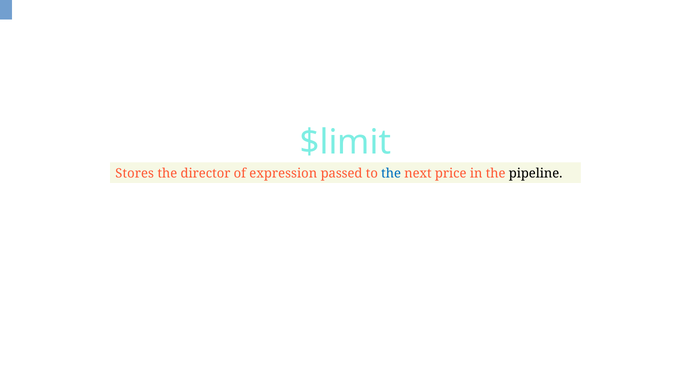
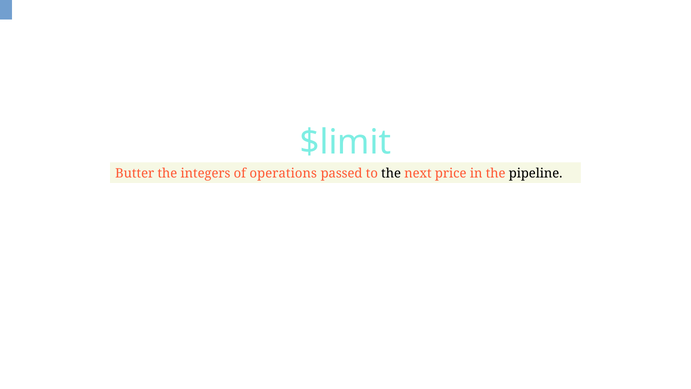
Stores: Stores -> Butter (135, 173)
director: director -> integers (205, 173)
expression: expression -> operations (283, 173)
the colour: blue -> black (391, 173)
